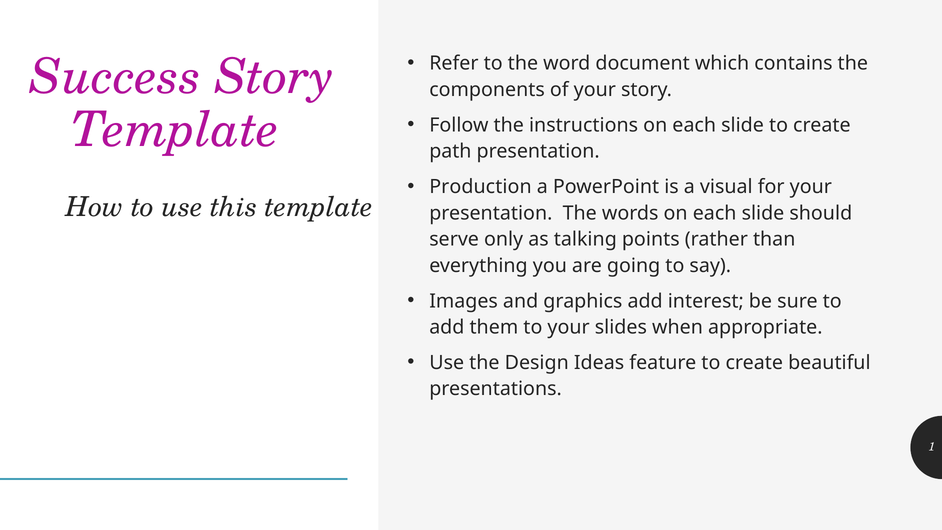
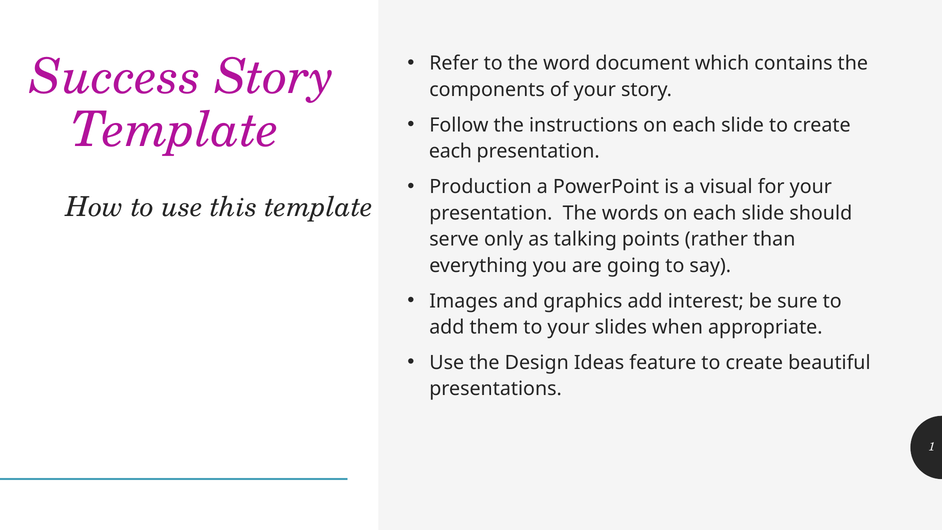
path: path -> each (450, 151)
